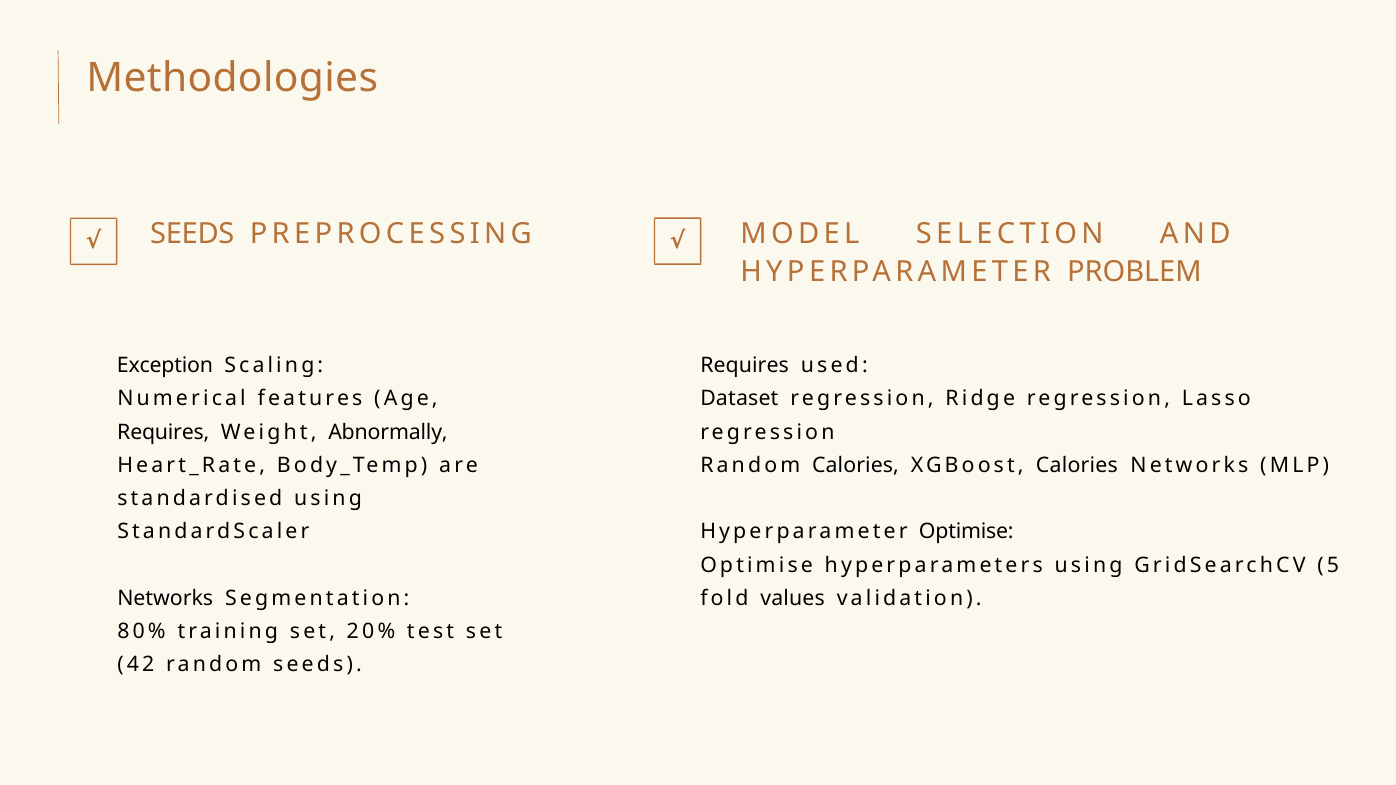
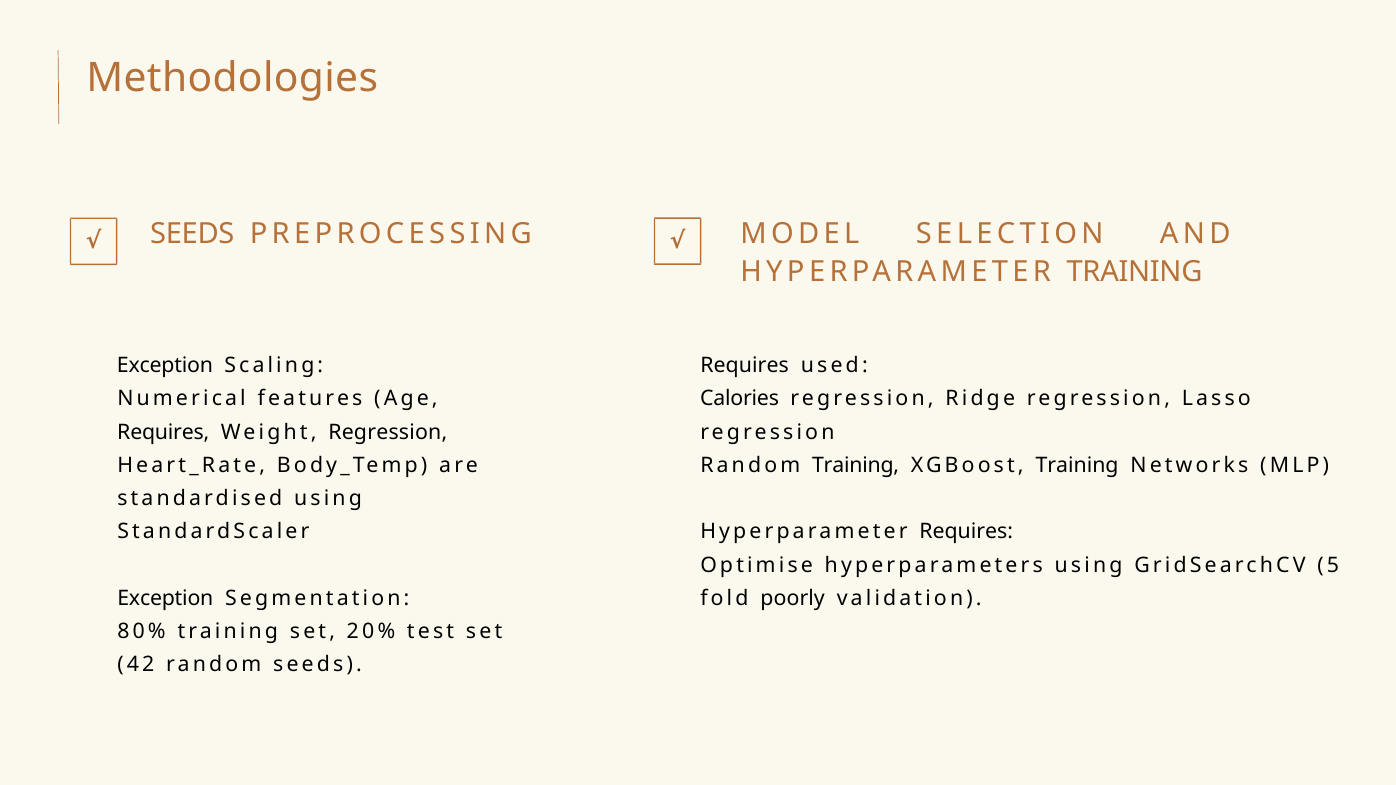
HYPERPARAMETER PROBLEM: PROBLEM -> TRAINING (1135, 272)
Dataset: Dataset -> Calories (740, 399)
Weight Abnormally: Abnormally -> Regression (388, 432)
Random Calories: Calories -> Training (856, 465)
XGBoost Calories: Calories -> Training (1077, 465)
Hyperparameter Optimise: Optimise -> Requires (966, 532)
Networks: Networks -> Exception (165, 598)
values: values -> poorly (793, 598)
